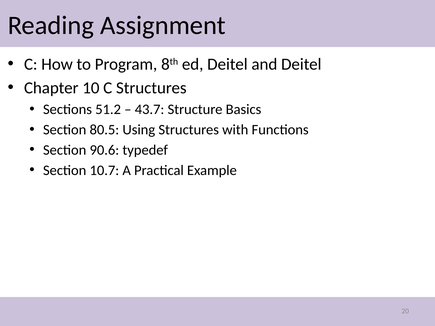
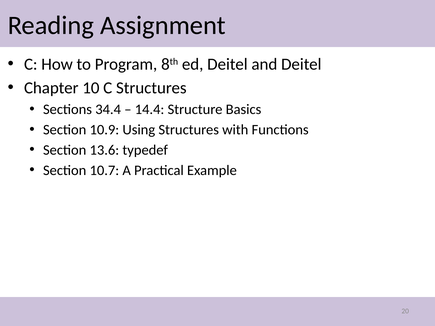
51.2: 51.2 -> 34.4 (108, 110)
43.7: 43.7 -> 14.4 (150, 110)
80.5: 80.5 -> 10.9 (104, 130)
90.6: 90.6 -> 13.6 (104, 150)
